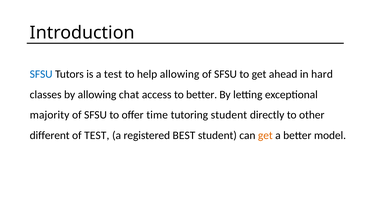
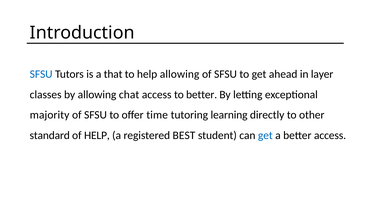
a test: test -> that (113, 74)
hard: hard -> layer (322, 74)
tutoring student: student -> learning (229, 115)
different: different -> standard (50, 136)
of TEST: TEST -> HELP (97, 136)
get colour: orange -> blue (265, 136)
better model: model -> access (330, 136)
